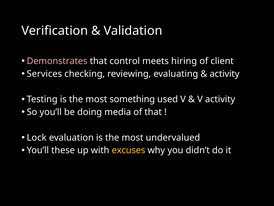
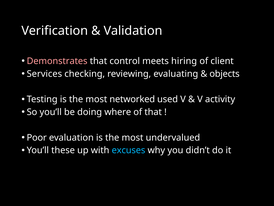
activity: activity -> objects (225, 74)
something: something -> networked (132, 99)
media: media -> where (118, 112)
Lock: Lock -> Poor (37, 137)
excuses colour: yellow -> light blue (128, 150)
